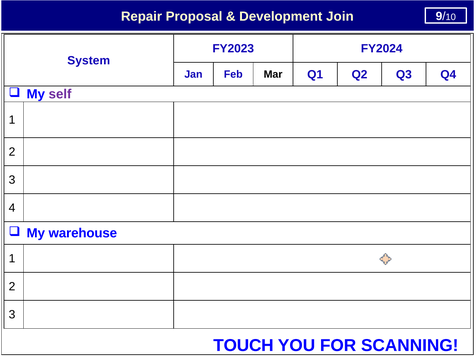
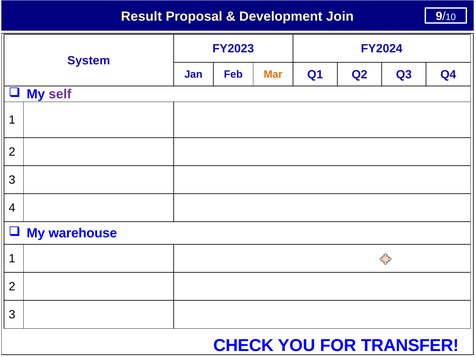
Repair: Repair -> Result (141, 17)
Mar colour: black -> orange (273, 74)
TOUCH: TOUCH -> CHECK (243, 345)
SCANNING: SCANNING -> TRANSFER (410, 345)
